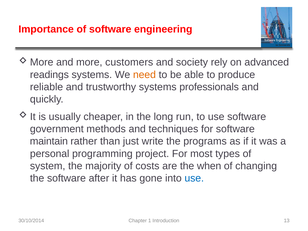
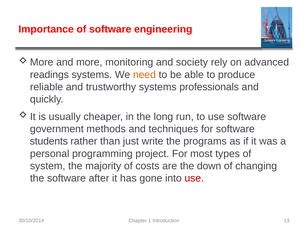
customers: customers -> monitoring (129, 62)
maintain: maintain -> students (49, 141)
when: when -> down (209, 166)
use colour: blue -> red (194, 178)
